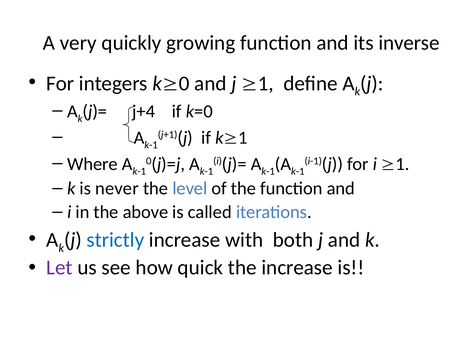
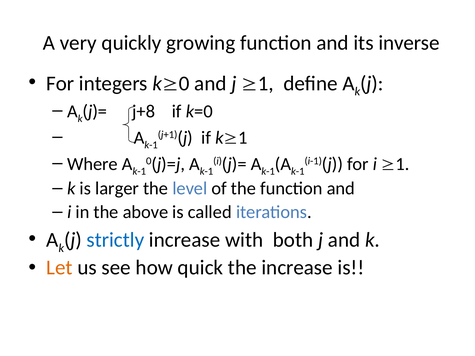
j+4: j+4 -> j+8 (144, 111)
never: never -> larger (117, 188)
Let colour: purple -> orange (59, 268)
